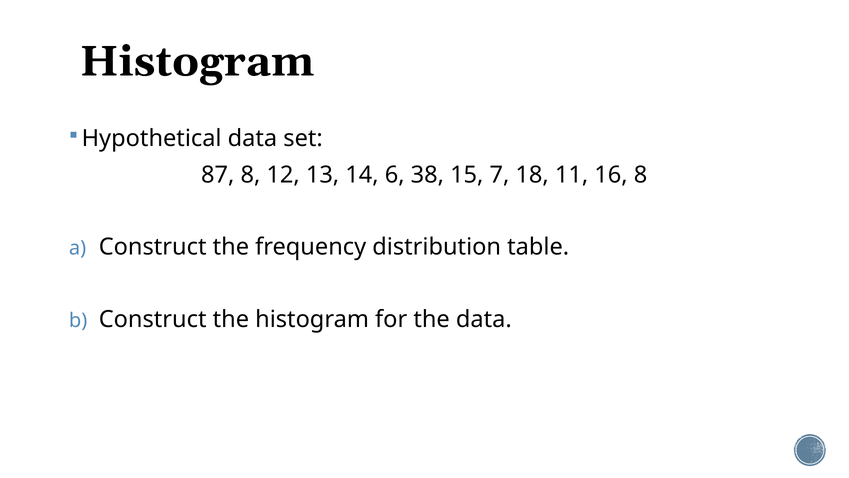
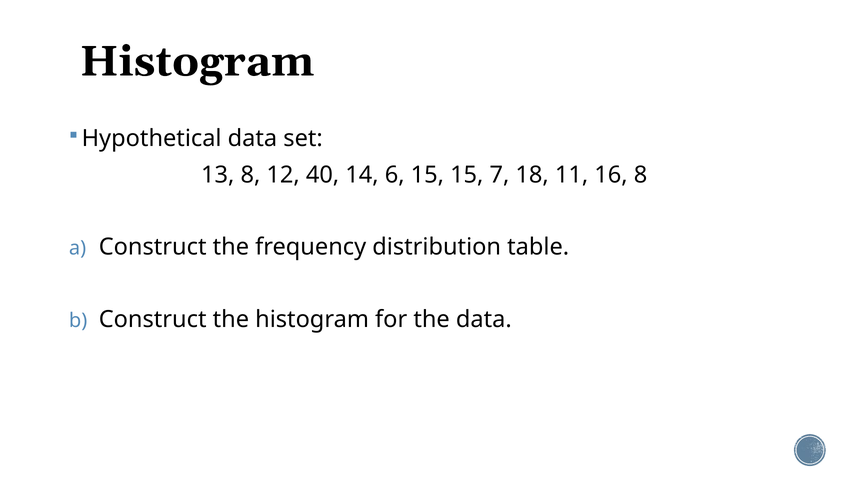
87: 87 -> 13 (218, 175)
13: 13 -> 40 (323, 175)
6 38: 38 -> 15 (427, 175)
